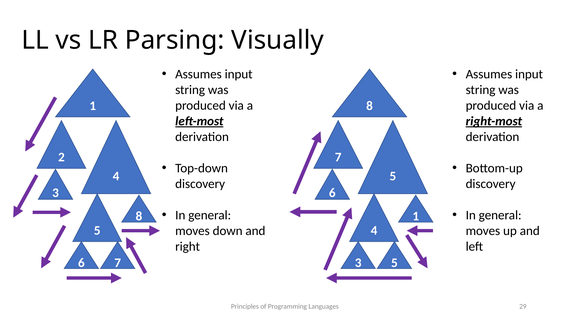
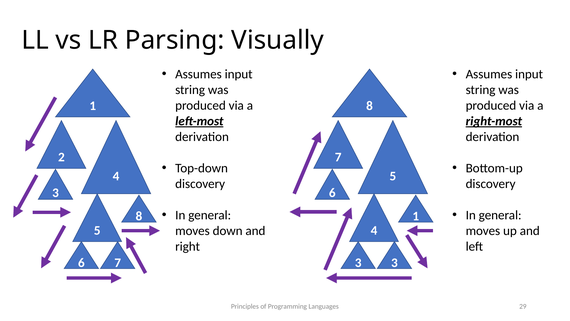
3 5: 5 -> 3 (394, 262)
